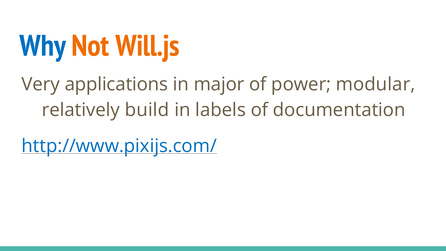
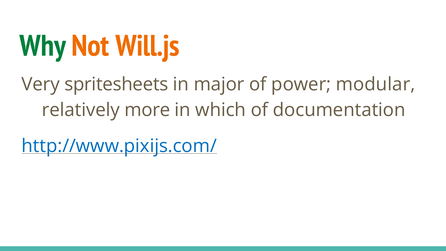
Why colour: blue -> green (43, 46)
applications: applications -> spritesheets (116, 84)
build: build -> more (147, 110)
labels: labels -> which (221, 110)
